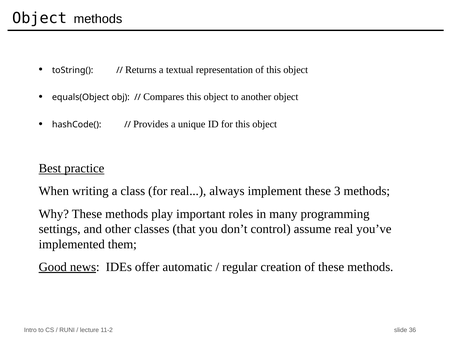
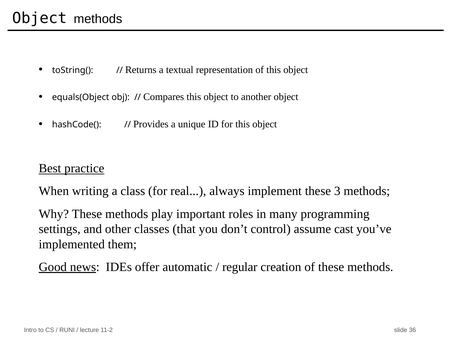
assume real: real -> cast (344, 229)
